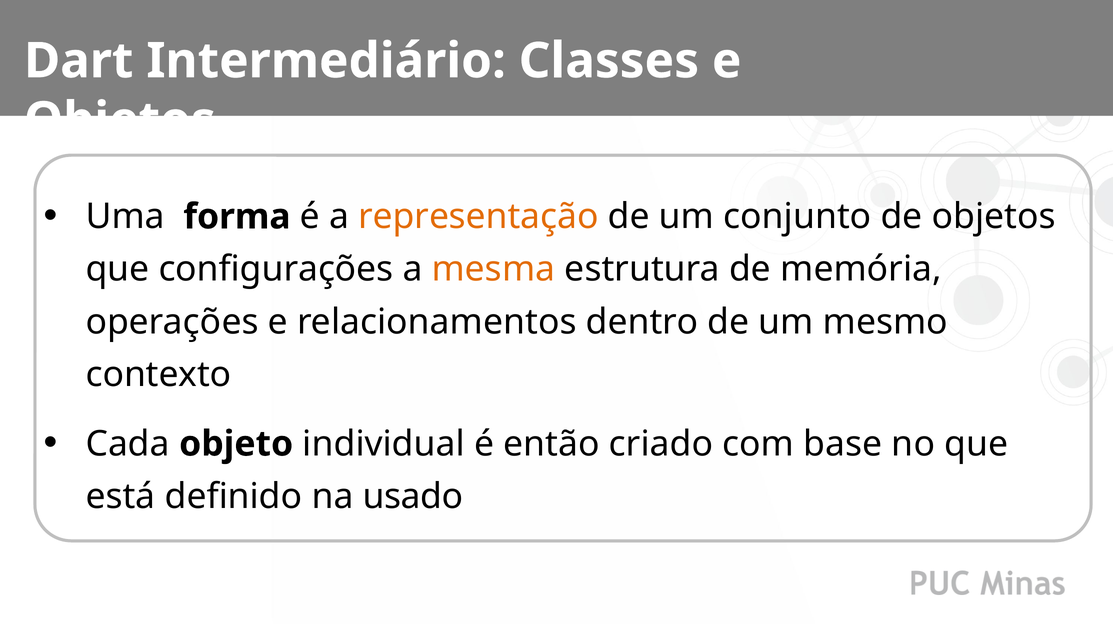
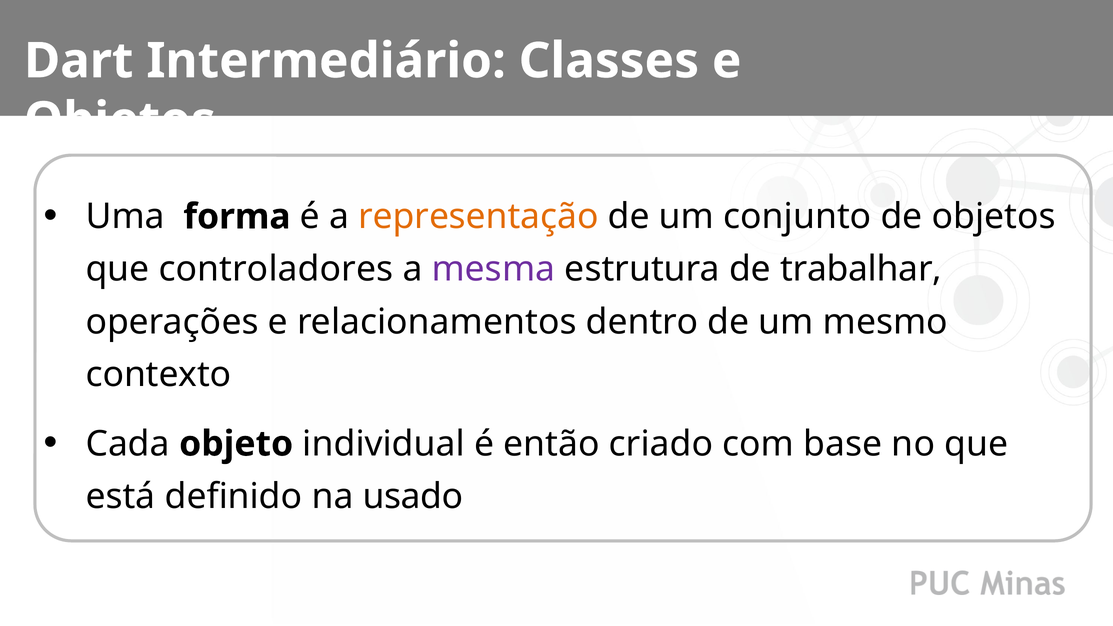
configurações: configurações -> controladores (276, 269)
mesma colour: orange -> purple (493, 269)
memória: memória -> trabalhar (861, 269)
